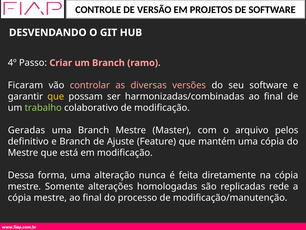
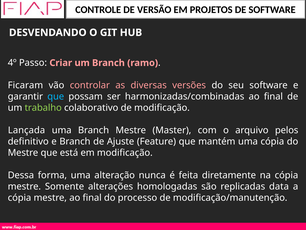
que colour: yellow -> light blue (56, 96)
Geradas: Geradas -> Lançada (26, 130)
rede: rede -> data (279, 186)
